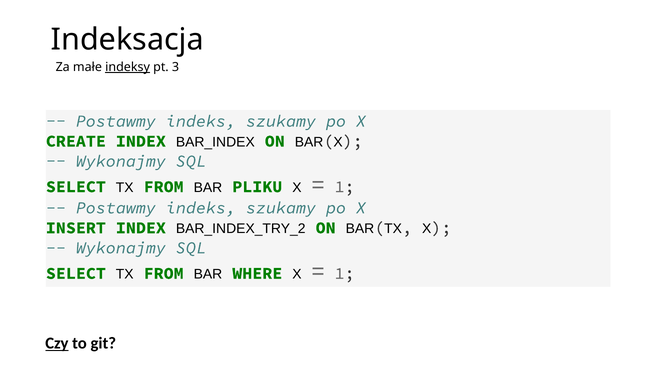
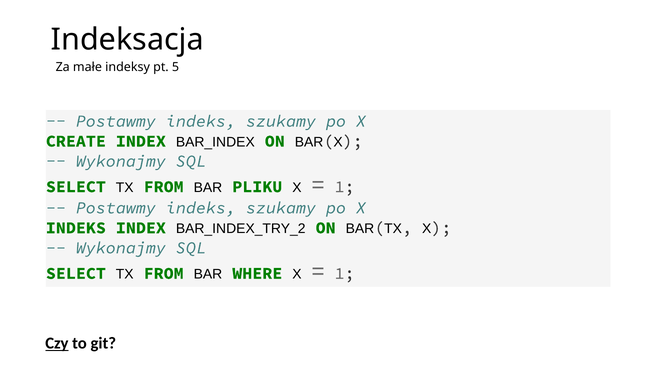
indeksy underline: present -> none (128, 67)
3: 3 -> 5 (176, 67)
INSERT: INSERT -> INDEKS (76, 228)
